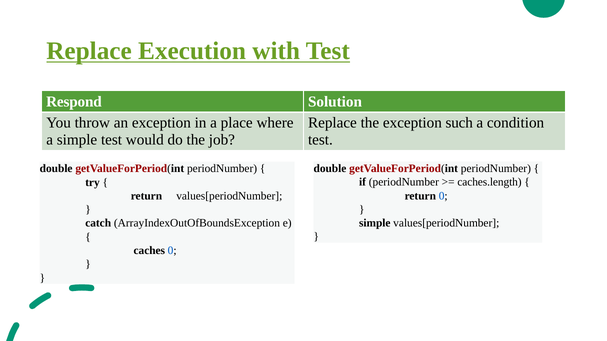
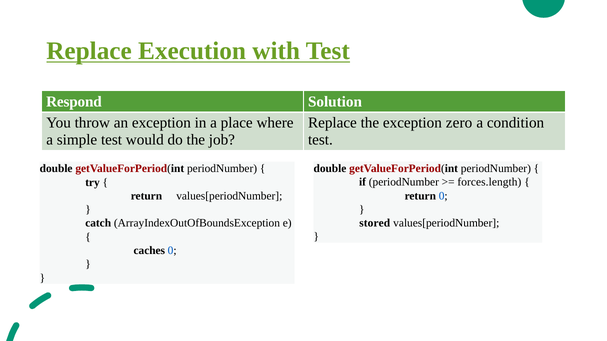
such: such -> zero (459, 123)
caches.length: caches.length -> forces.length (489, 182)
simple: simple -> stored (375, 223)
